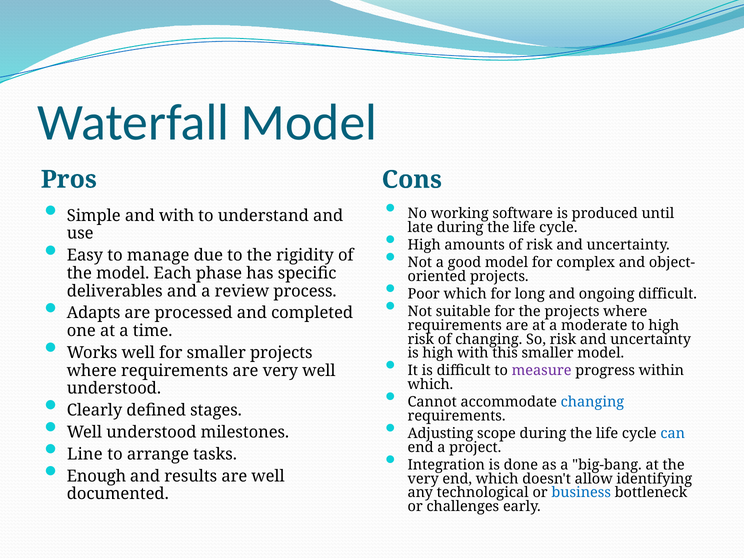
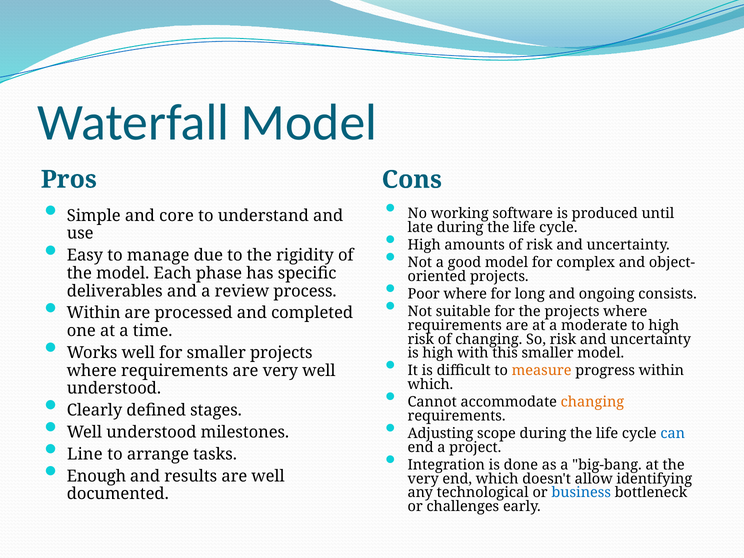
and with: with -> core (177, 216)
Poor which: which -> where (465, 294)
ongoing difficult: difficult -> consists (668, 294)
Adapts: Adapts -> Within (94, 313)
measure colour: purple -> orange (542, 371)
changing colour: blue -> orange (592, 402)
